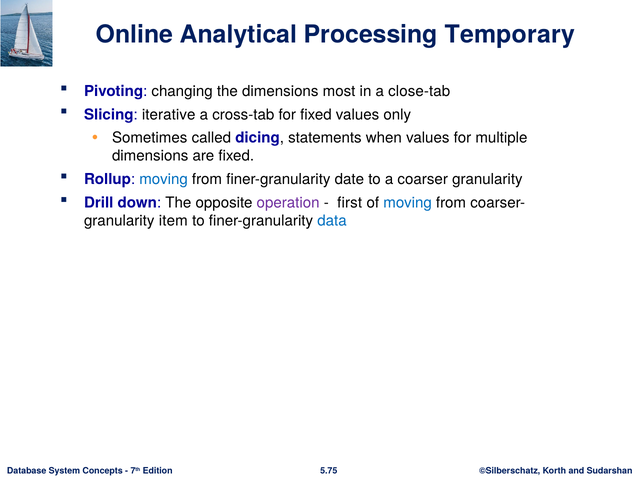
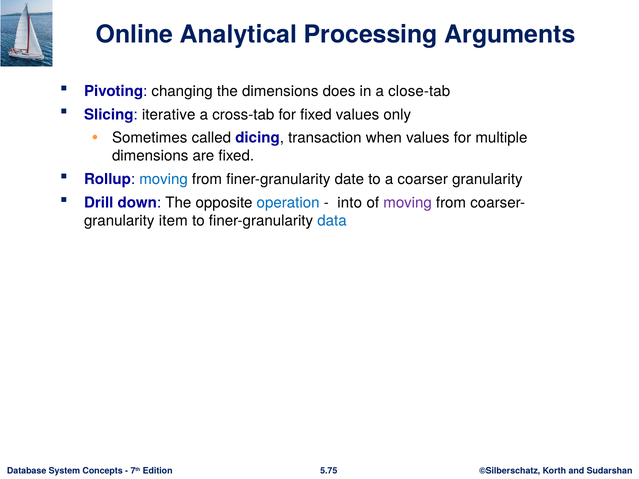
Temporary: Temporary -> Arguments (510, 34)
most: most -> does (339, 91)
statements: statements -> transaction (325, 138)
operation colour: purple -> blue (288, 203)
first: first -> into (350, 203)
moving colour: blue -> purple (408, 203)
